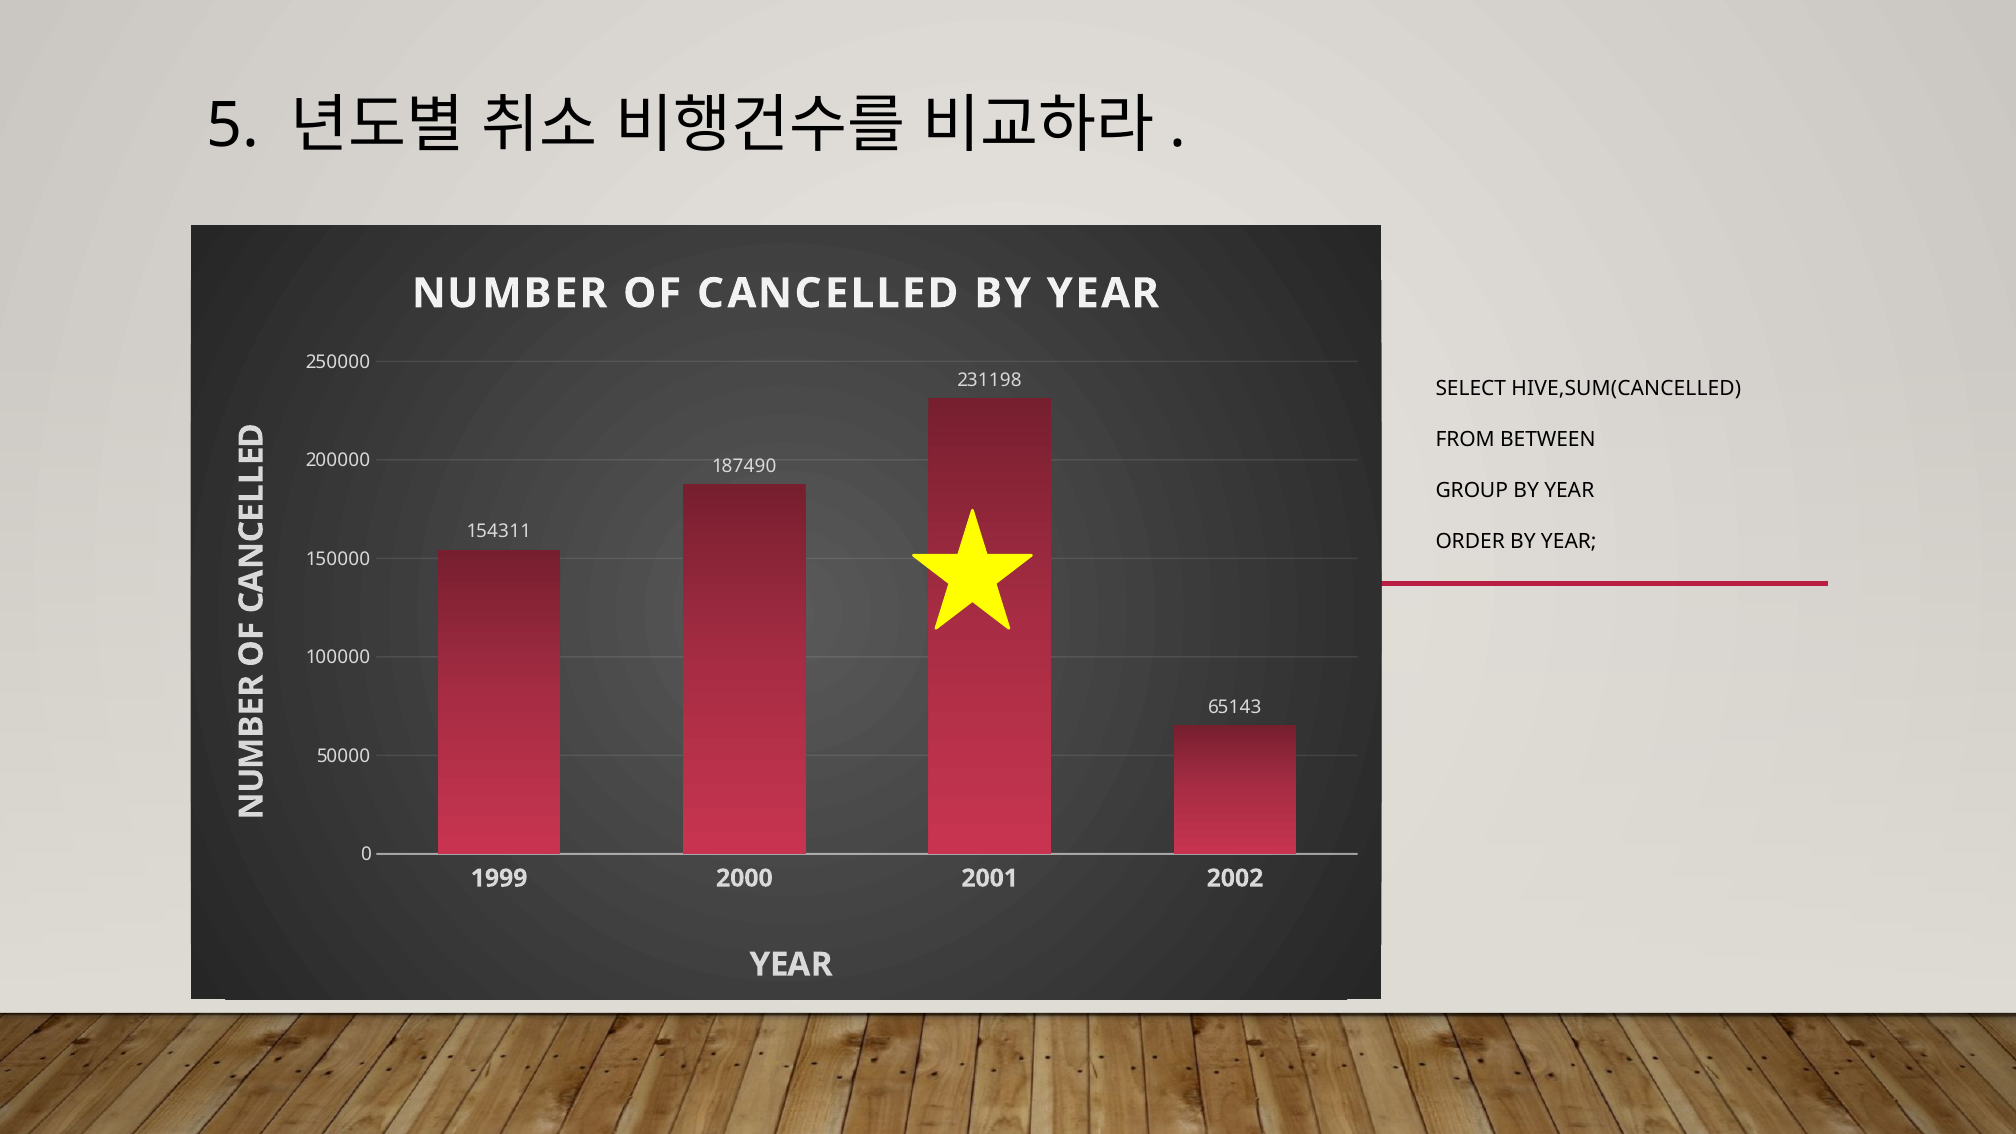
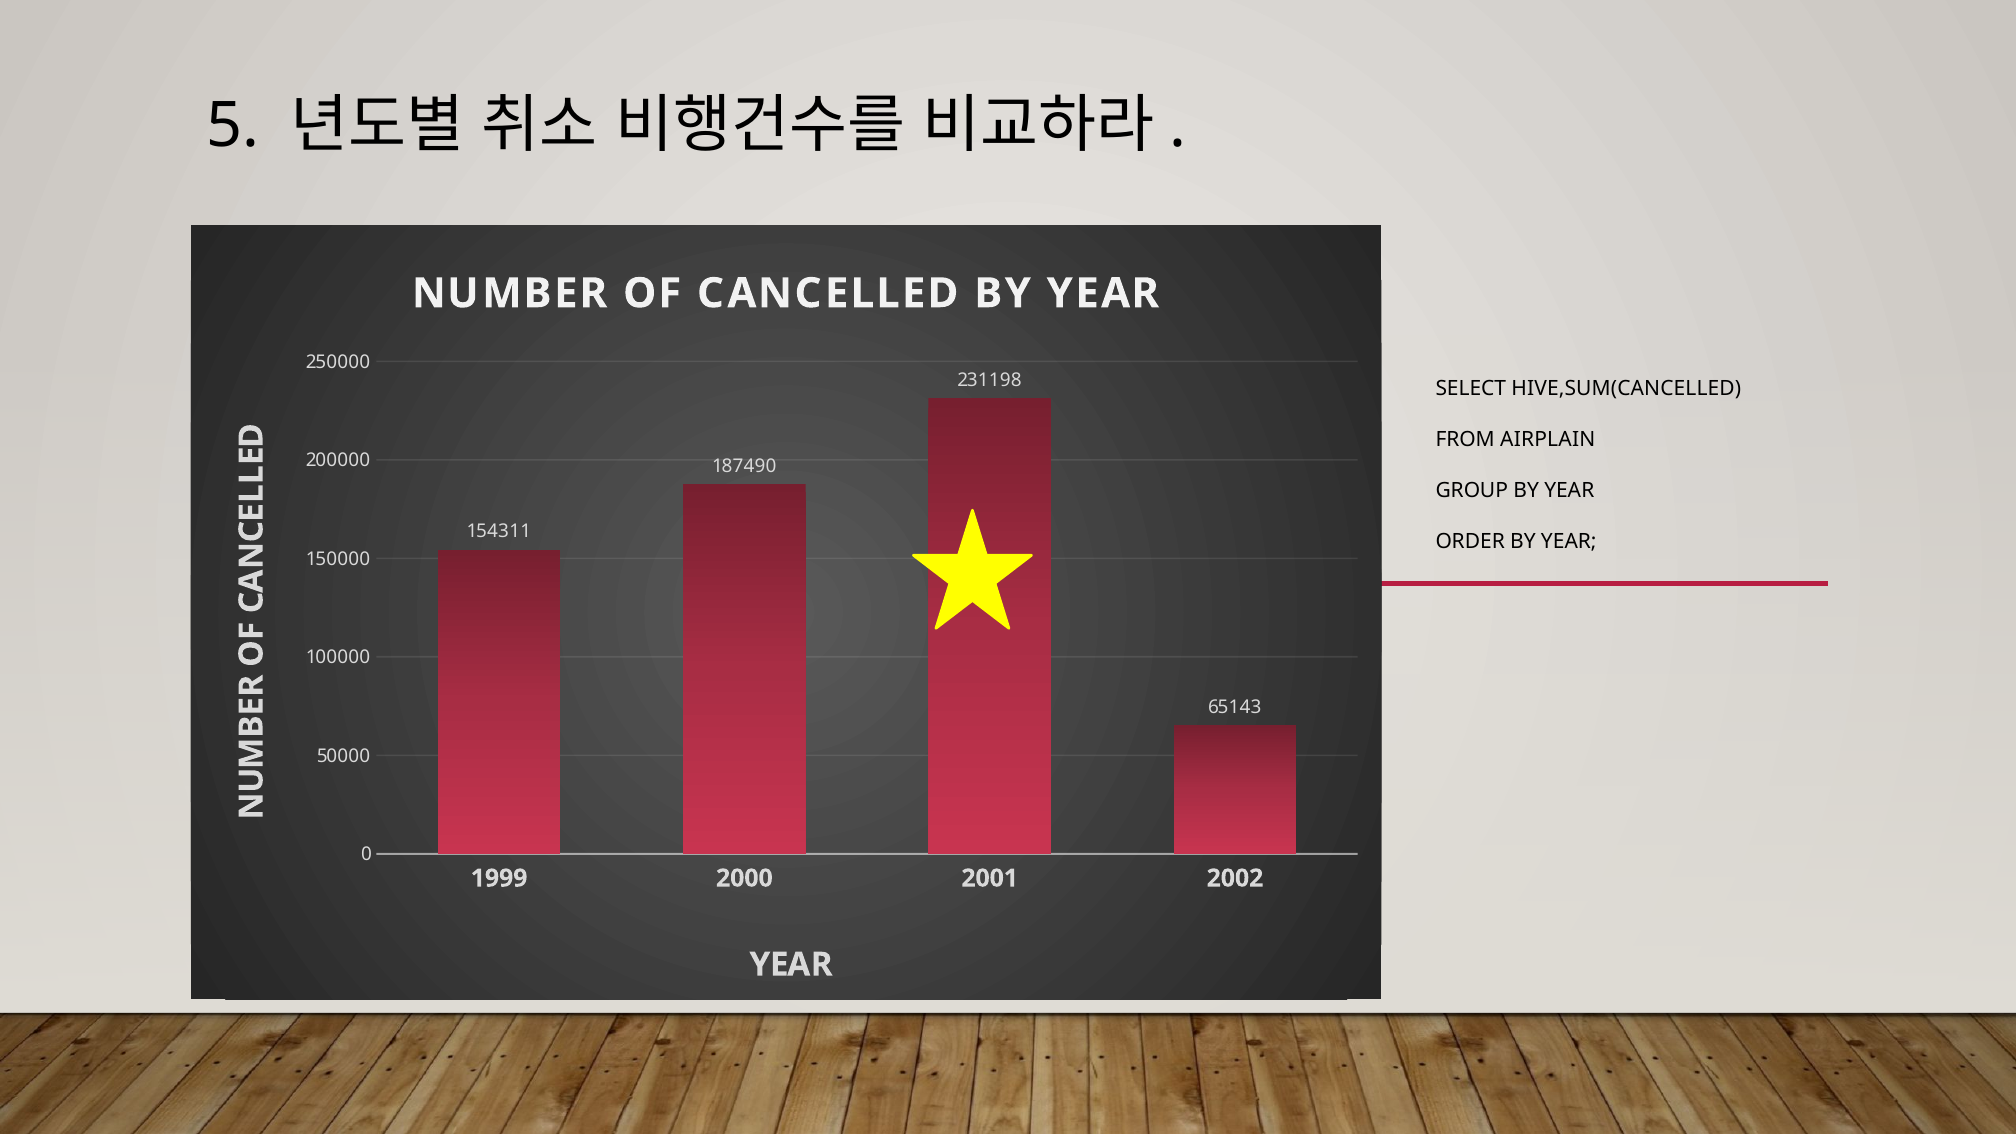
BETWEEN: BETWEEN -> AIRPLAIN (1548, 440)
